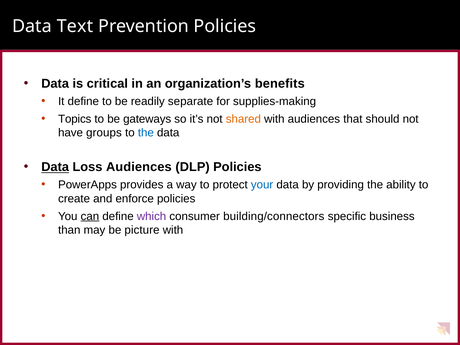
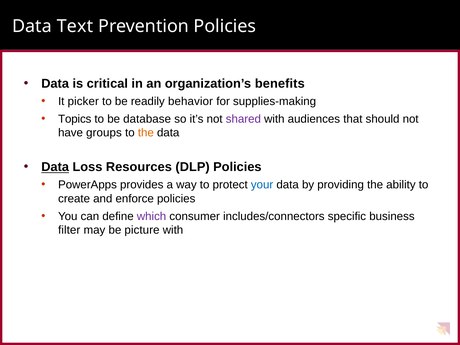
It define: define -> picker (83, 101)
separate: separate -> behavior (191, 101)
gateways: gateways -> database (147, 119)
shared colour: orange -> purple (243, 119)
the colour: blue -> orange (146, 133)
Loss Audiences: Audiences -> Resources (139, 167)
can underline: present -> none (90, 216)
building/connectors: building/connectors -> includes/connectors (274, 216)
than: than -> filter (69, 230)
